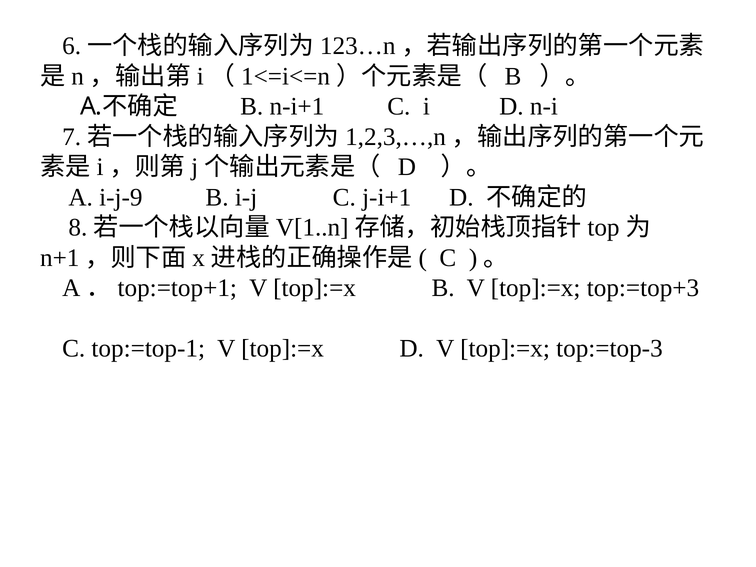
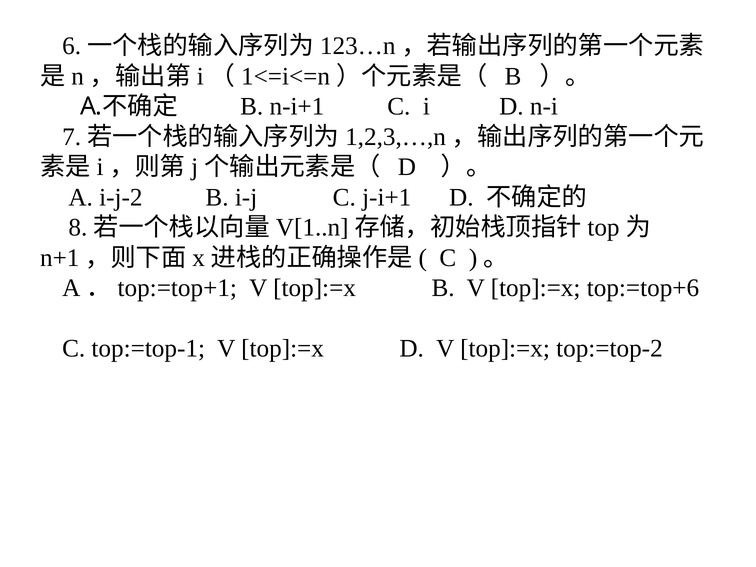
i-j-9: i-j-9 -> i-j-2 (121, 197)
top:=top+3: top:=top+3 -> top:=top+6 (643, 288)
top:=top-3: top:=top-3 -> top:=top-2 (609, 348)
